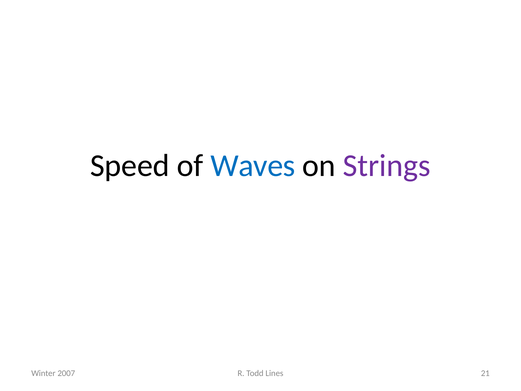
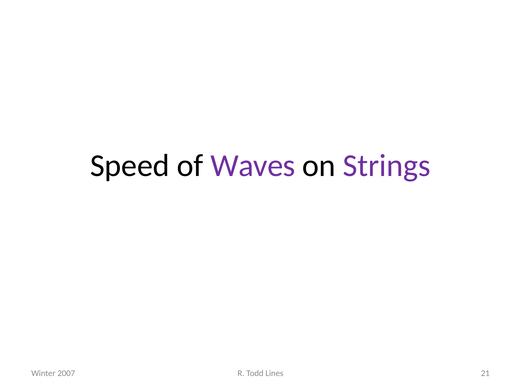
Waves colour: blue -> purple (253, 165)
